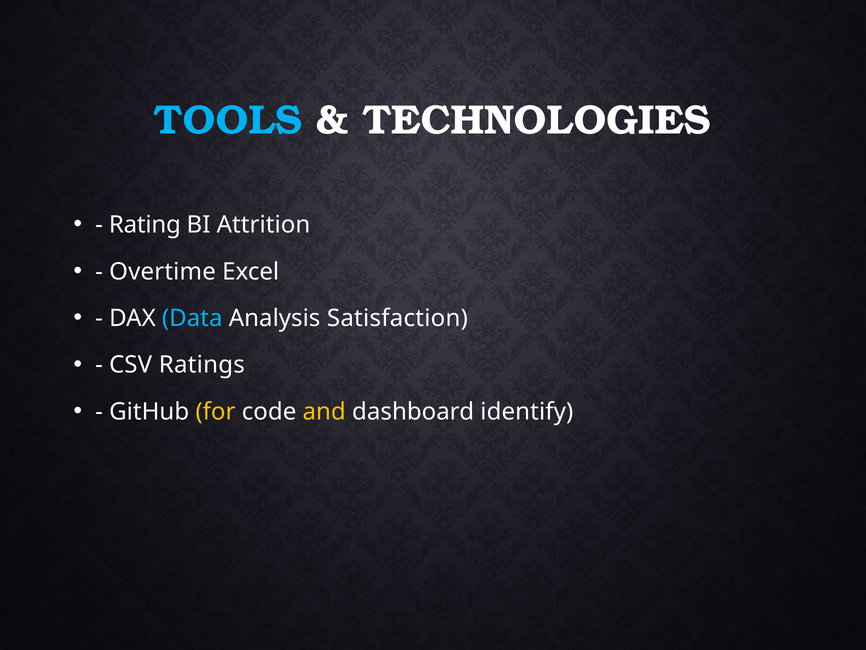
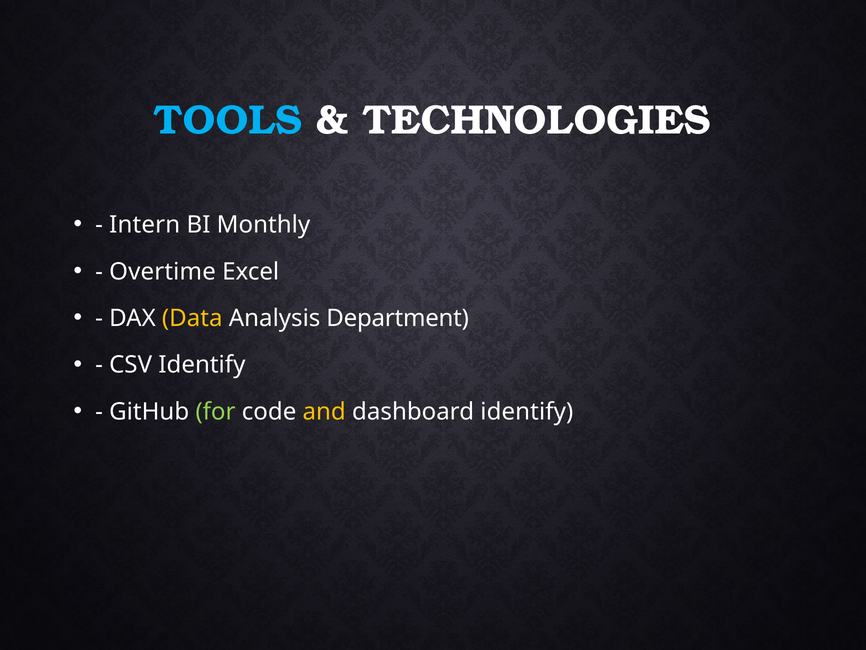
Rating: Rating -> Intern (145, 225)
Attrition: Attrition -> Monthly (263, 225)
Data colour: light blue -> yellow (192, 318)
Satisfaction: Satisfaction -> Department (398, 318)
CSV Ratings: Ratings -> Identify (202, 365)
for colour: yellow -> light green (216, 411)
